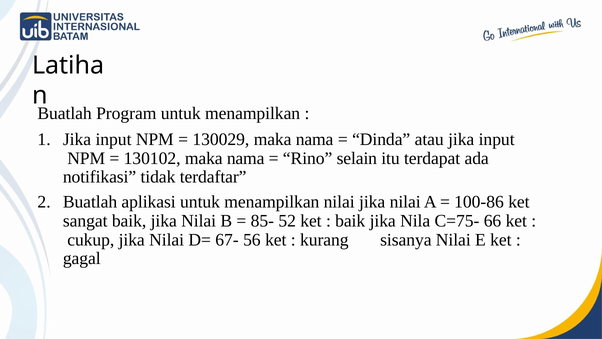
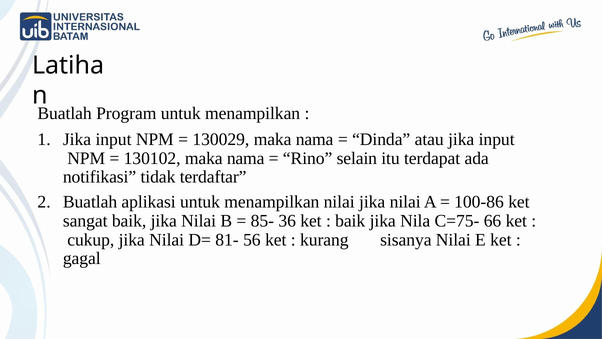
52: 52 -> 36 (287, 221)
67-: 67- -> 81- (227, 240)
